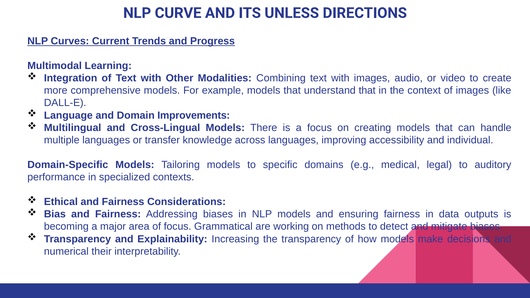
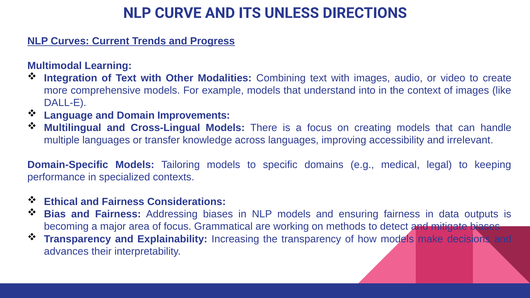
understand that: that -> into (367, 91)
individual: individual -> irrelevant (470, 140)
auditory: auditory -> keeping (493, 165)
numerical: numerical -> advances (66, 251)
